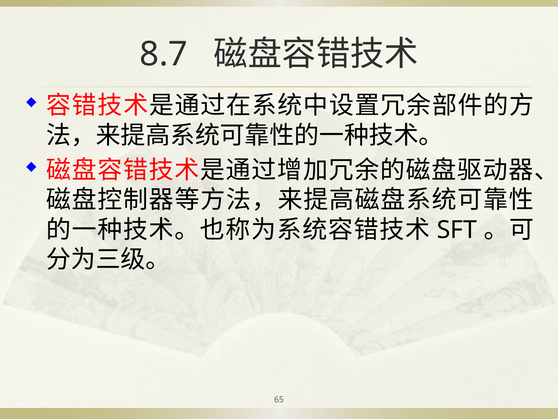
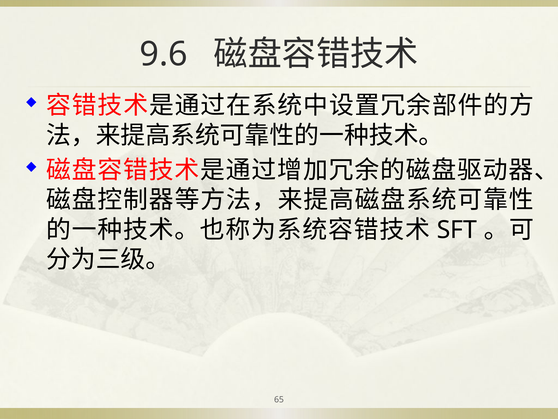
8.7: 8.7 -> 9.6 (164, 54)
